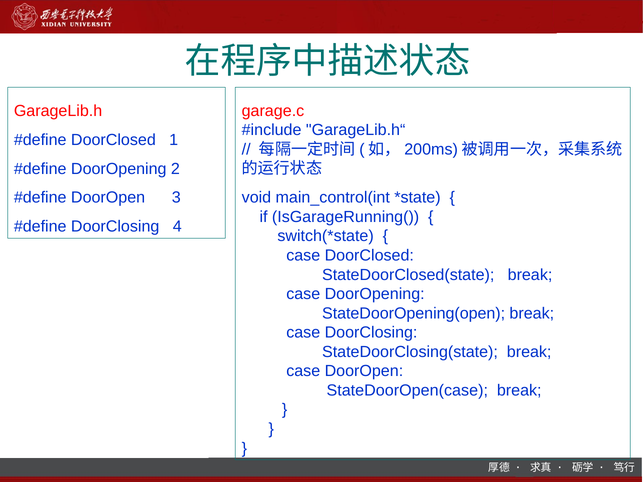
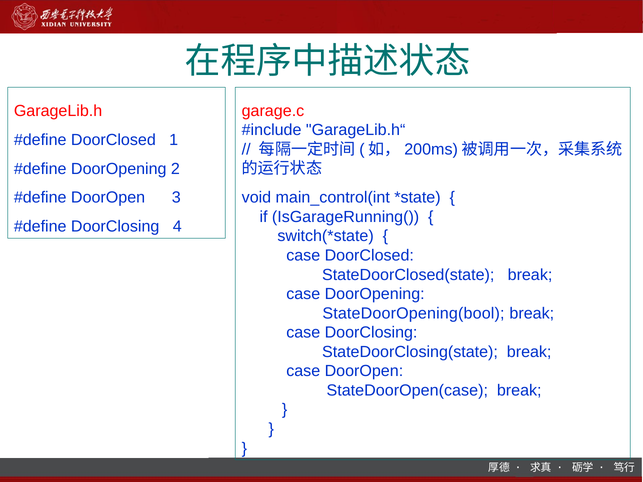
StateDoorOpening(open: StateDoorOpening(open -> StateDoorOpening(bool (413, 313)
